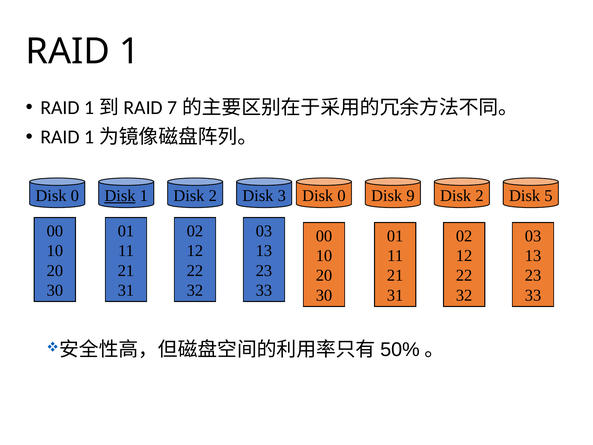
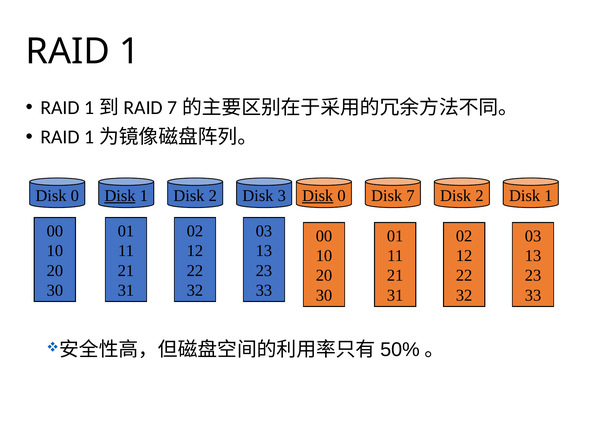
Disk underline: none -> present (318, 196)
9: 9 -> 7 (410, 196)
2 Disk 5: 5 -> 1 (548, 196)
